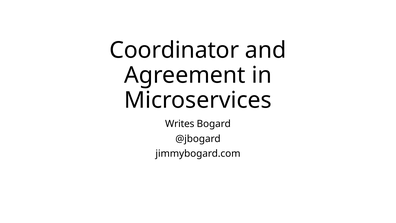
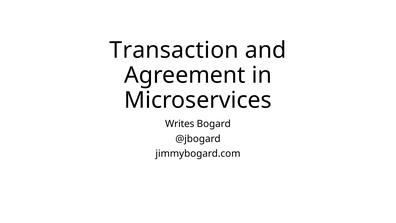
Coordinator: Coordinator -> Transaction (174, 50)
